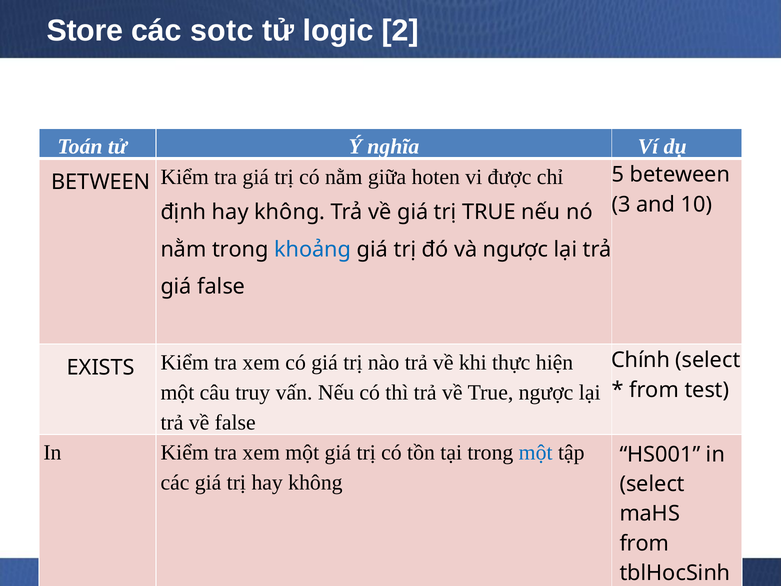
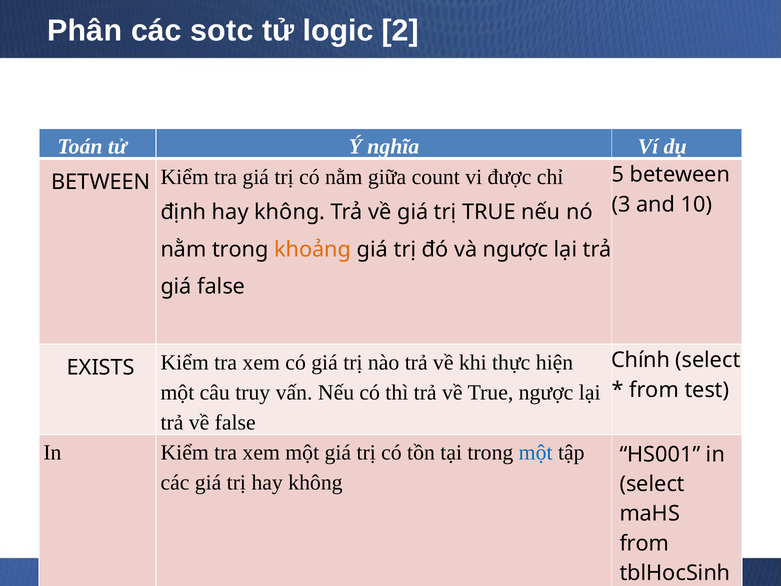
Store: Store -> Phân (85, 30)
hoten: hoten -> count (436, 177)
khoảng colour: blue -> orange (313, 249)
